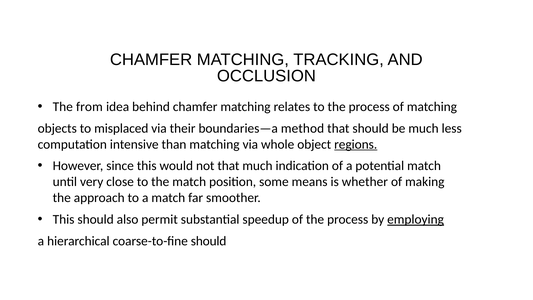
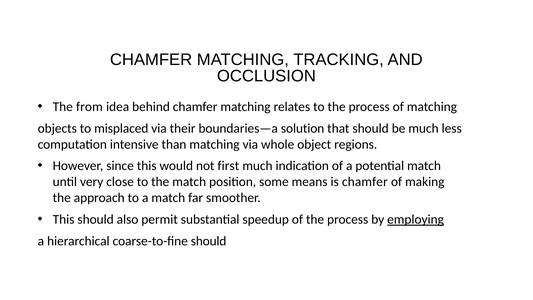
method: method -> solution (303, 128)
regions underline: present -> none (356, 144)
not that: that -> first (228, 166)
is whether: whether -> chamfer (365, 182)
